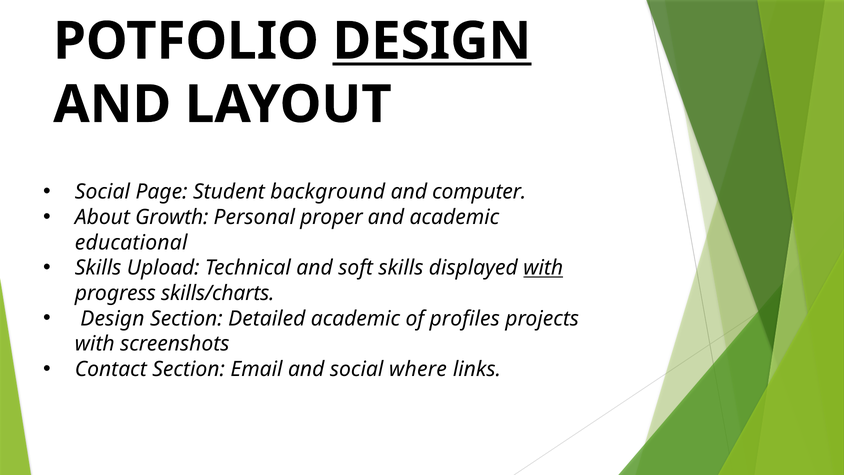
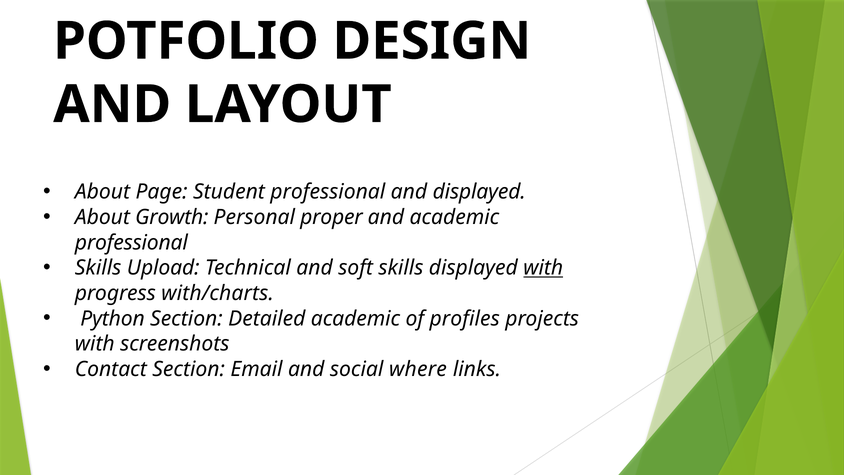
DESIGN underline: present -> none (432, 41)
Social: Social -> About (102, 192)
Student background: background -> professional (328, 192)
and computer: computer -> displayed (479, 192)
educational: educational -> professional (131, 242)
skills/charts: skills/charts -> with/charts (218, 293)
Design: Design -> Python (113, 318)
